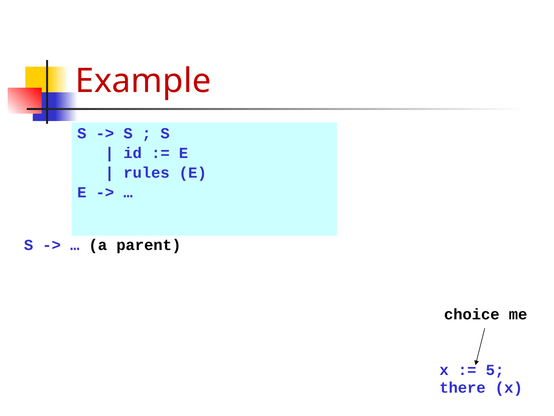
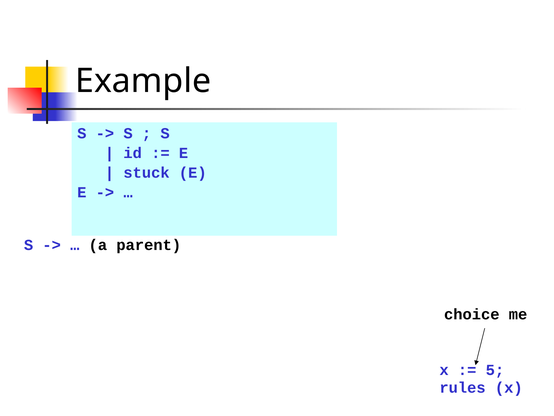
Example colour: red -> black (143, 81)
rules: rules -> stuck (147, 173)
there: there -> rules (463, 387)
